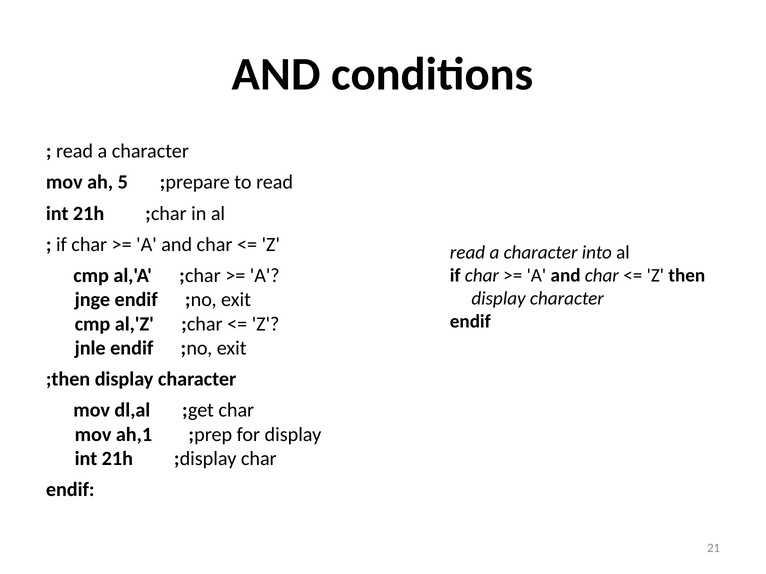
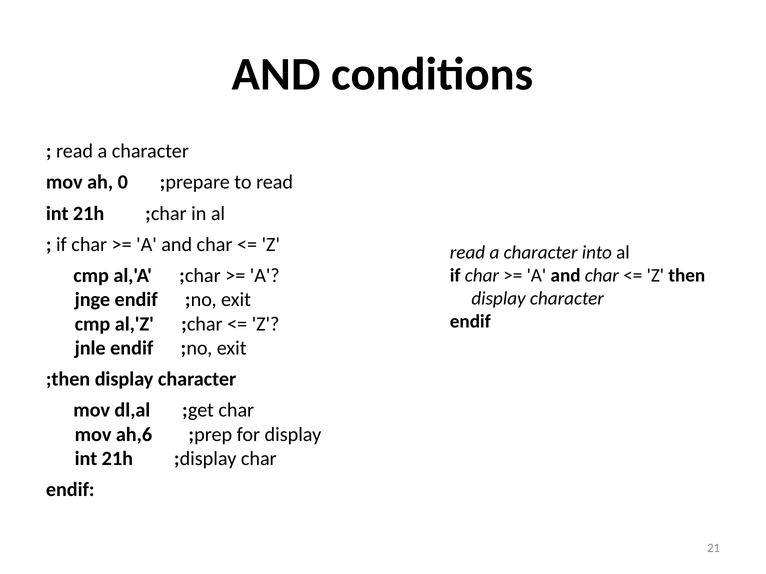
5: 5 -> 0 (123, 182)
ah,1: ah,1 -> ah,6 (134, 435)
